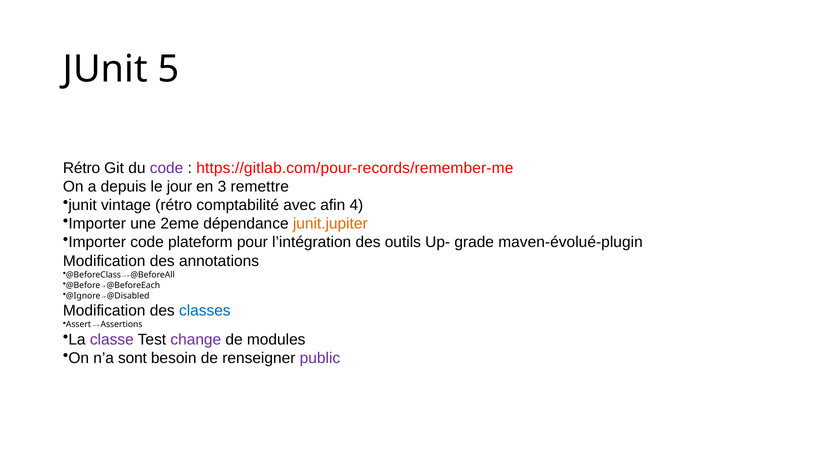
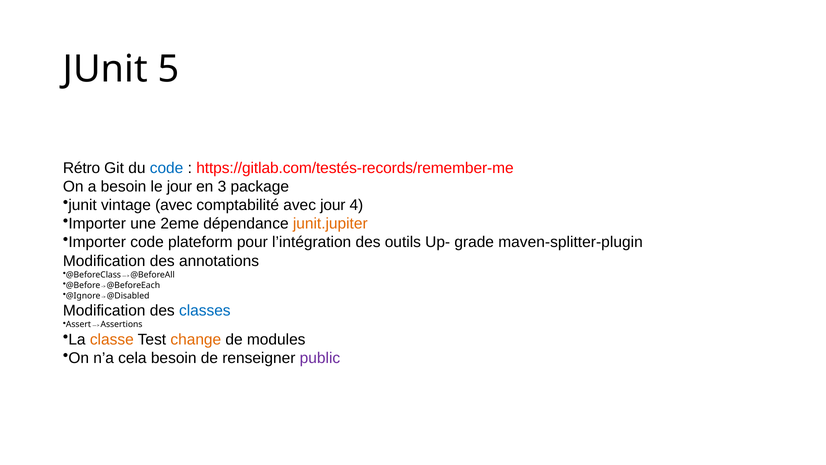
code colour: purple -> blue (167, 168)
https://gitlab.com/pour-records/remember-me: https://gitlab.com/pour-records/remember-me -> https://gitlab.com/testés-records/remember-me (355, 168)
a depuis: depuis -> besoin (124, 186)
remettre: remettre -> package (260, 186)
vintage rétro: rétro -> avec (174, 205)
avec afin: afin -> jour (333, 205)
maven-évolué-plugin: maven-évolué-plugin -> maven-splitter-plugin (571, 242)
classe colour: purple -> orange (112, 339)
change colour: purple -> orange (196, 339)
sont: sont -> cela (132, 358)
